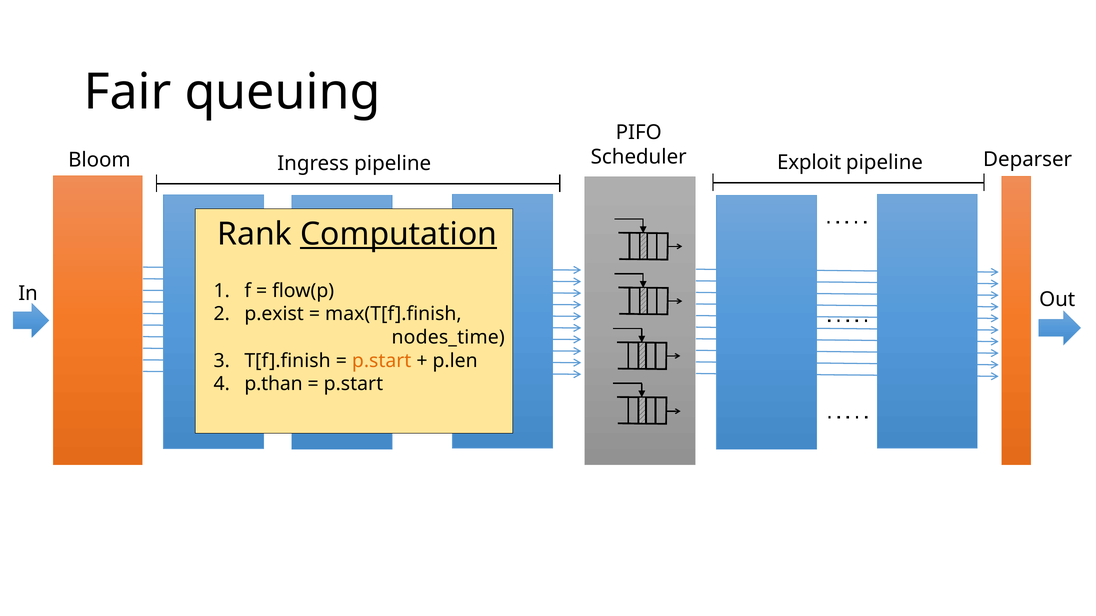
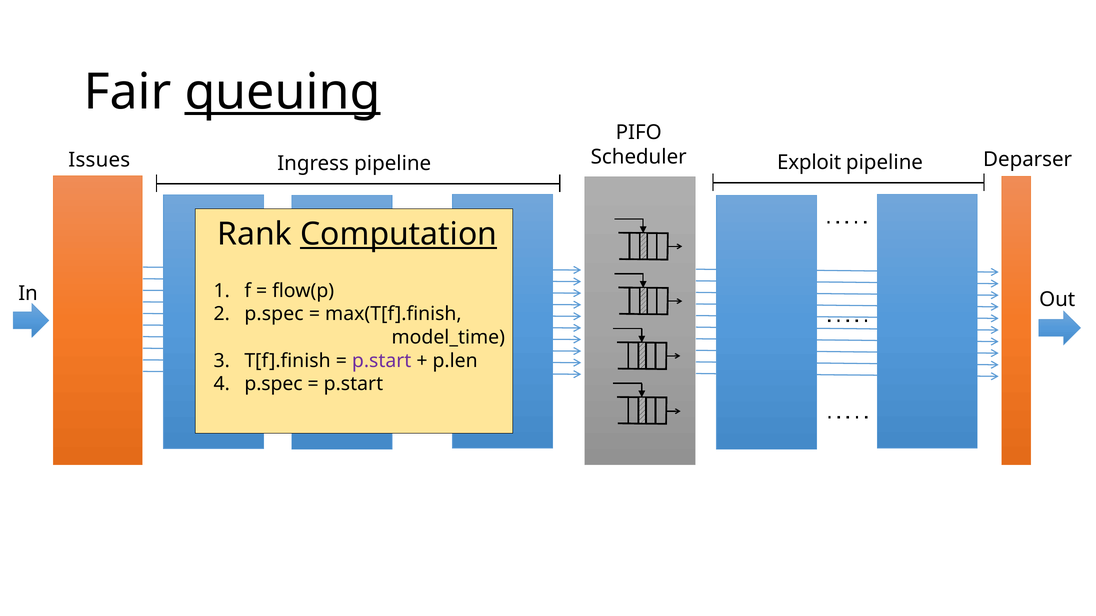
queuing underline: none -> present (283, 92)
Bloom: Bloom -> Issues (99, 160)
p.exist: p.exist -> p.spec (274, 314)
nodes_time: nodes_time -> model_time (448, 338)
p.start colour: orange -> purple (382, 361)
p.than: p.than -> p.spec (274, 384)
